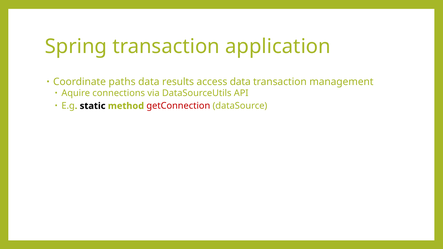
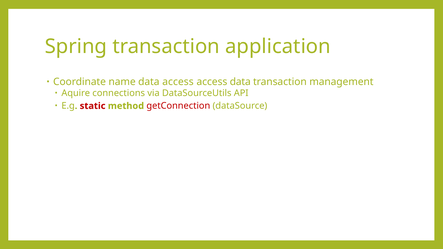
paths: paths -> name (122, 82)
data results: results -> access (178, 82)
static colour: black -> red (93, 106)
